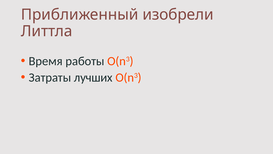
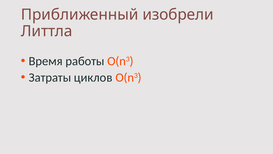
лучших: лучших -> циклов (93, 77)
